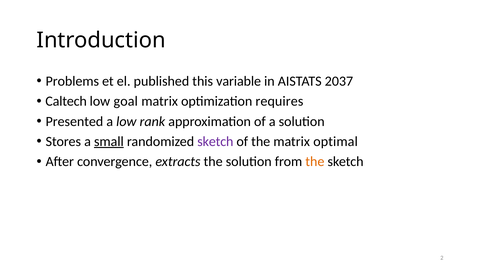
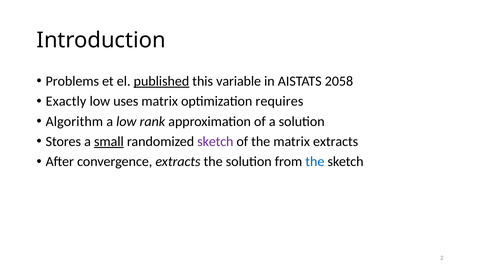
published underline: none -> present (161, 81)
2037: 2037 -> 2058 (339, 81)
Caltech: Caltech -> Exactly (66, 101)
goal: goal -> uses (126, 101)
Presented: Presented -> Algorithm (74, 121)
matrix optimal: optimal -> extracts (336, 142)
the colour: orange -> blue (315, 162)
